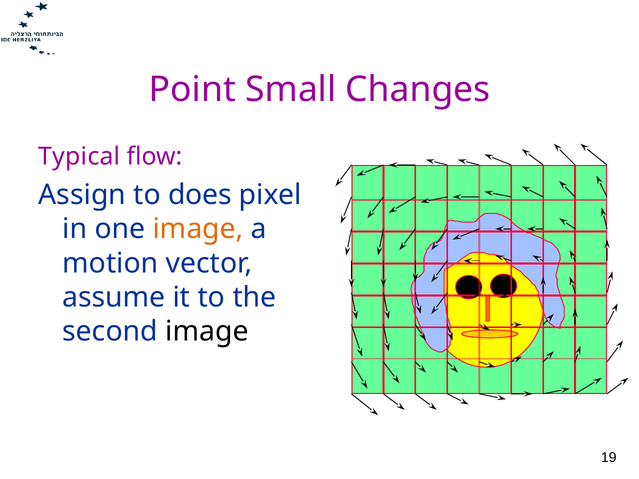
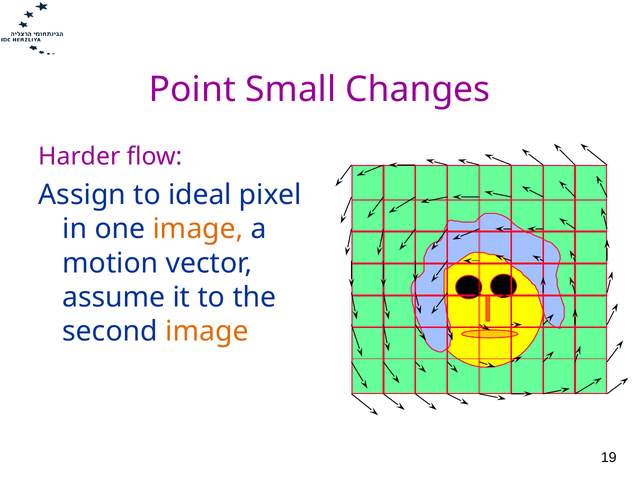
Typical: Typical -> Harder (79, 157)
does: does -> ideal (200, 195)
image colour: black -> orange (207, 331)
